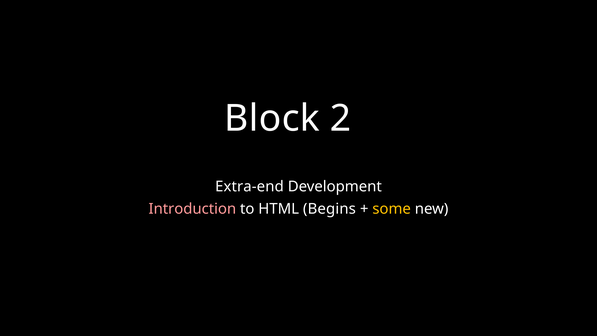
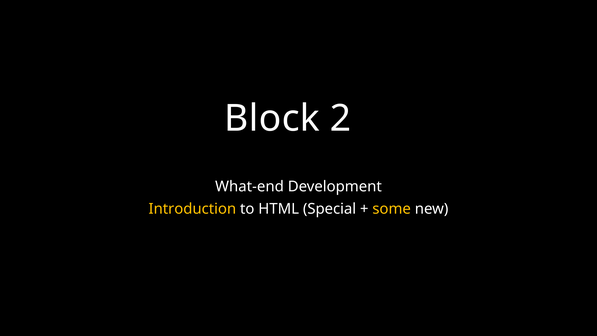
Extra-end: Extra-end -> What-end (249, 187)
Introduction colour: pink -> yellow (192, 209)
Begins: Begins -> Special (330, 209)
